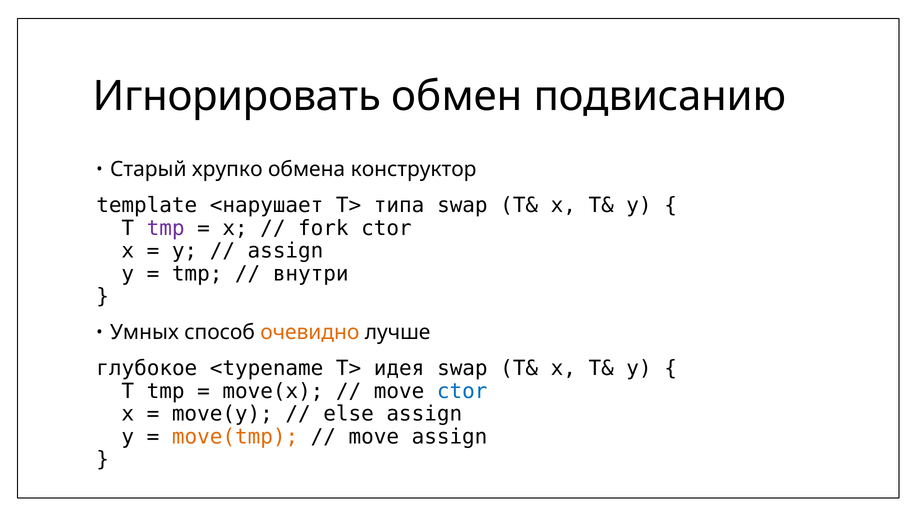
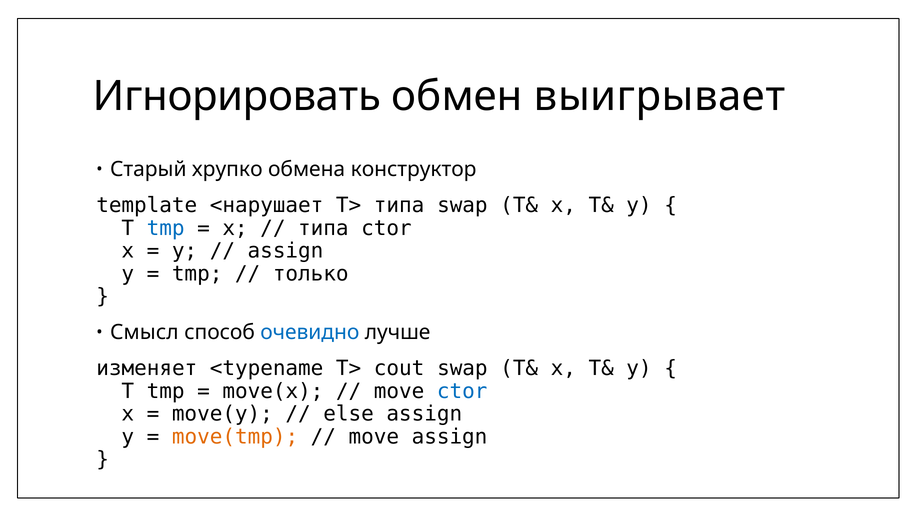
подвисанию: подвисанию -> выигрывает (660, 97)
tmp colour: purple -> blue (166, 228)
fork: fork -> типа (323, 228)
внутри: внутри -> только (311, 274)
Умных: Умных -> Смысл (144, 332)
очевидно colour: orange -> blue (310, 332)
глубокое: глубокое -> изменяет (147, 368)
идея: идея -> cout (399, 368)
